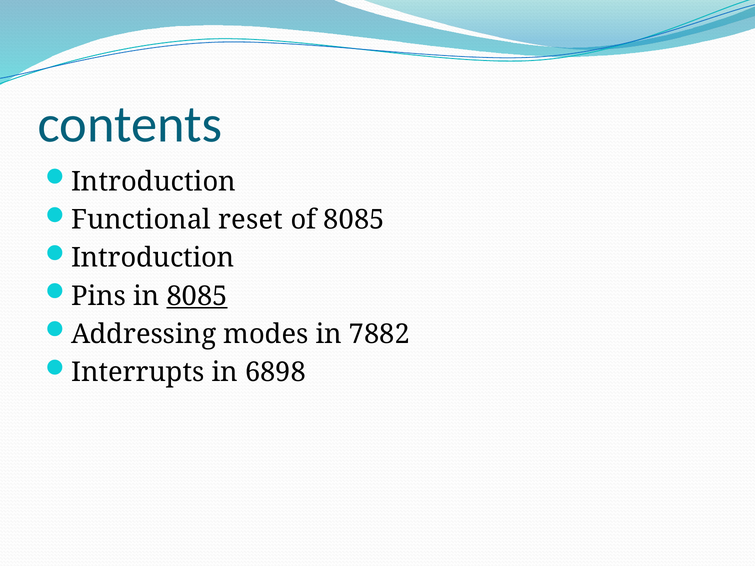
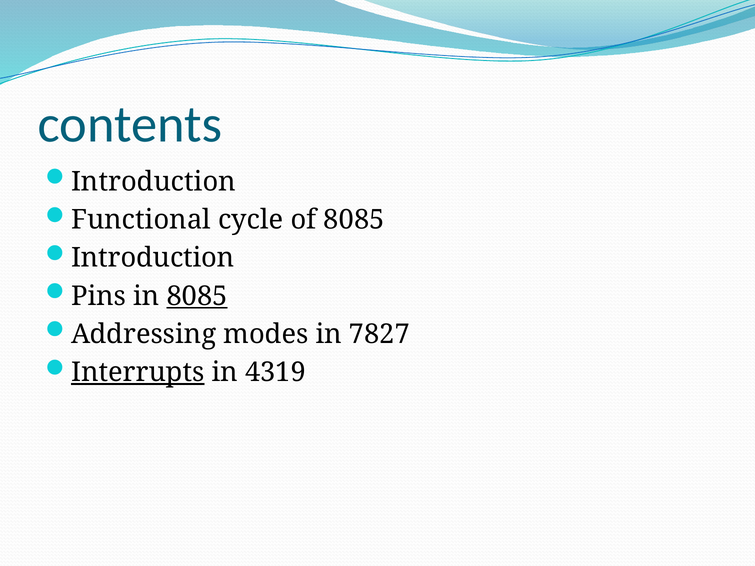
reset: reset -> cycle (251, 220)
7882: 7882 -> 7827 (379, 334)
Interrupts underline: none -> present (138, 372)
6898: 6898 -> 4319 (275, 372)
